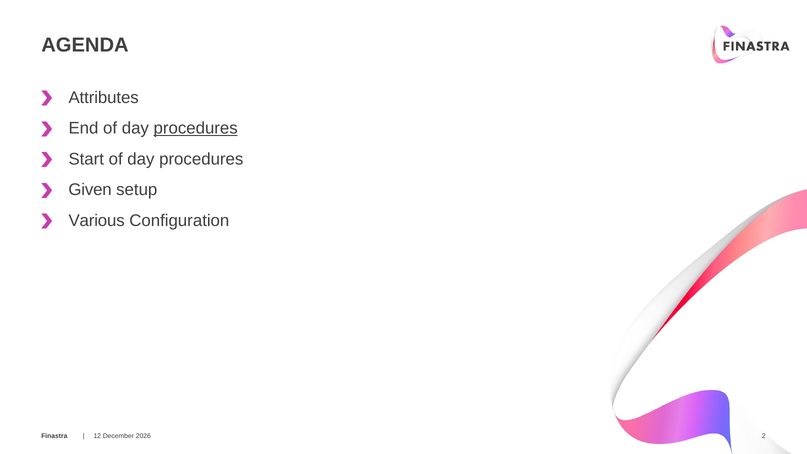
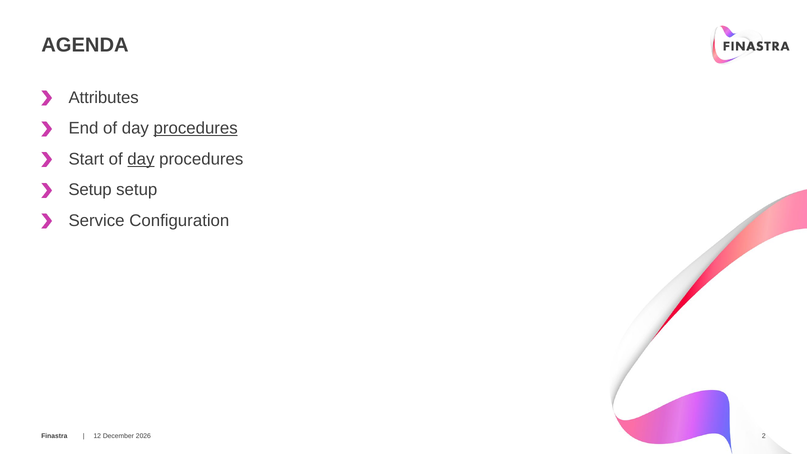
day underline: none -> present (141, 159)
Given: Given -> Setup (90, 190)
Various: Various -> Service (97, 221)
